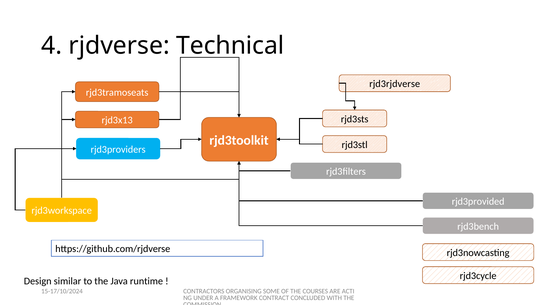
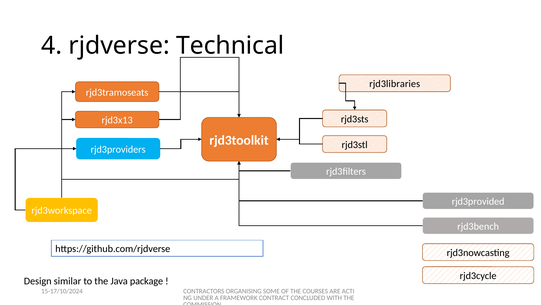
rjd3rjdverse: rjd3rjdverse -> rjd3libraries (395, 84)
runtime: runtime -> package (147, 280)
